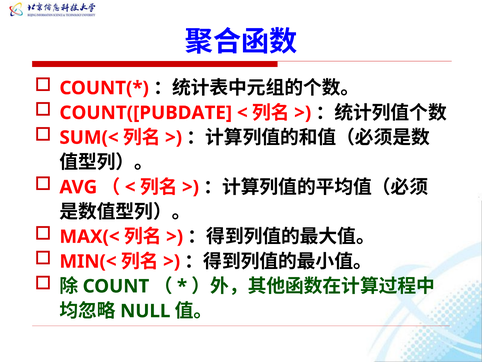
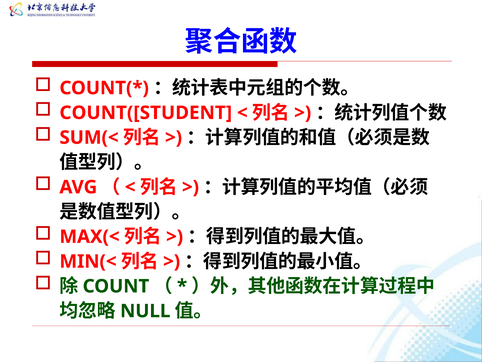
COUNT([PUBDATE: COUNT([PUBDATE -> COUNT([STUDENT (146, 113)
